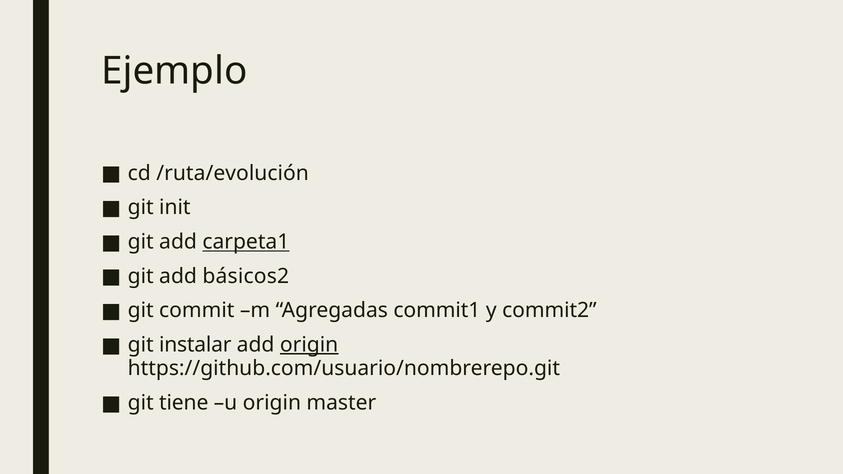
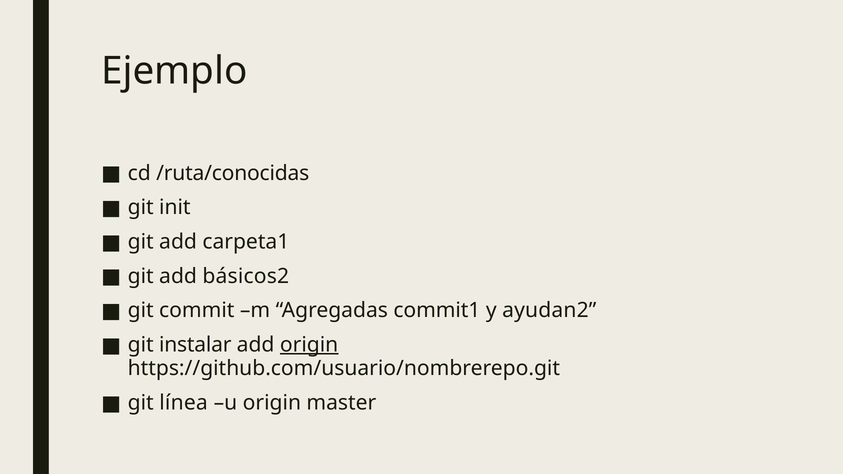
/ruta/evolución: /ruta/evolución -> /ruta/conocidas (233, 173)
carpeta1 underline: present -> none (246, 242)
commit2: commit2 -> ayudan2 (549, 311)
tiene: tiene -> línea (184, 403)
